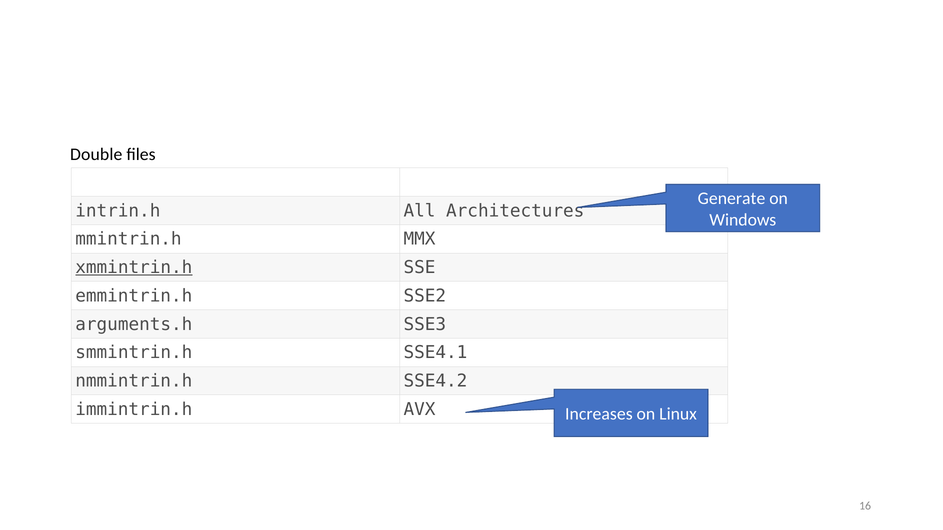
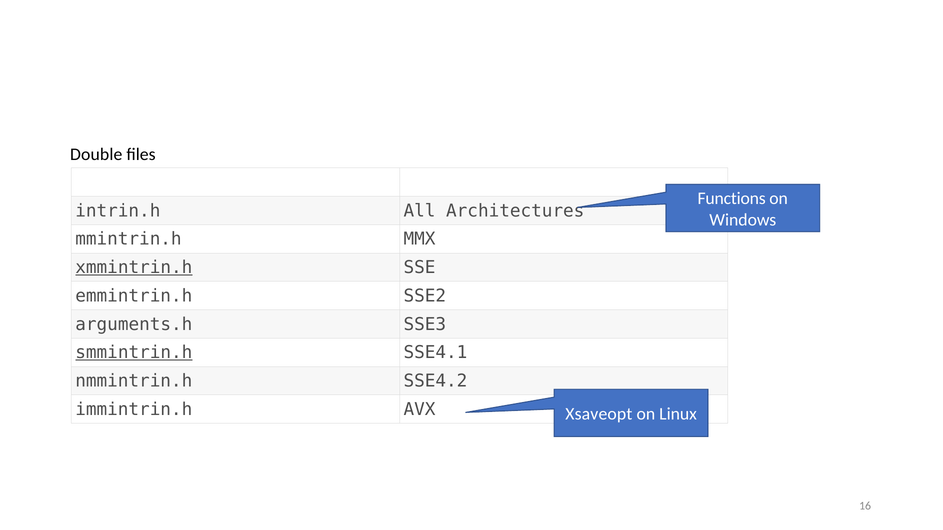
Generate: Generate -> Functions (732, 199)
smmintrin.h underline: none -> present (134, 353)
Increases: Increases -> Xsaveopt (599, 415)
